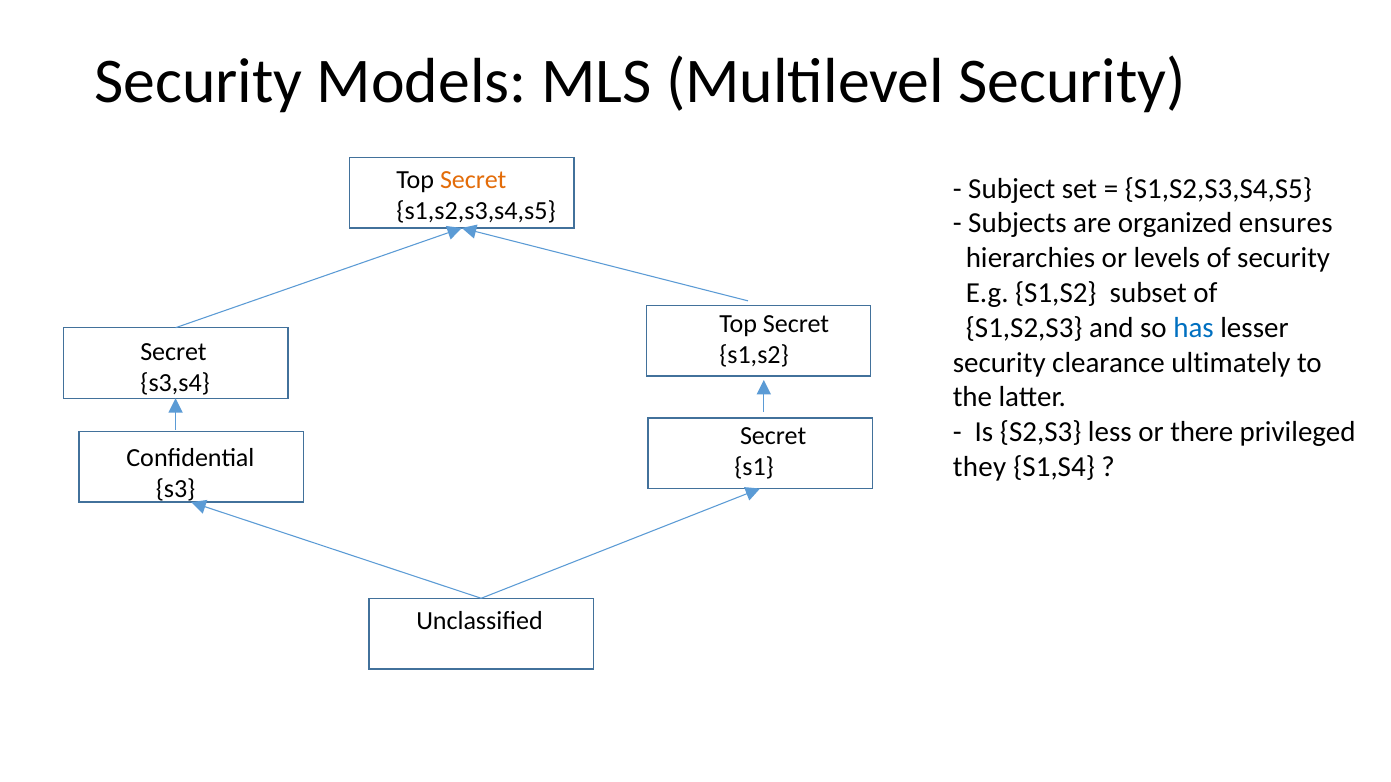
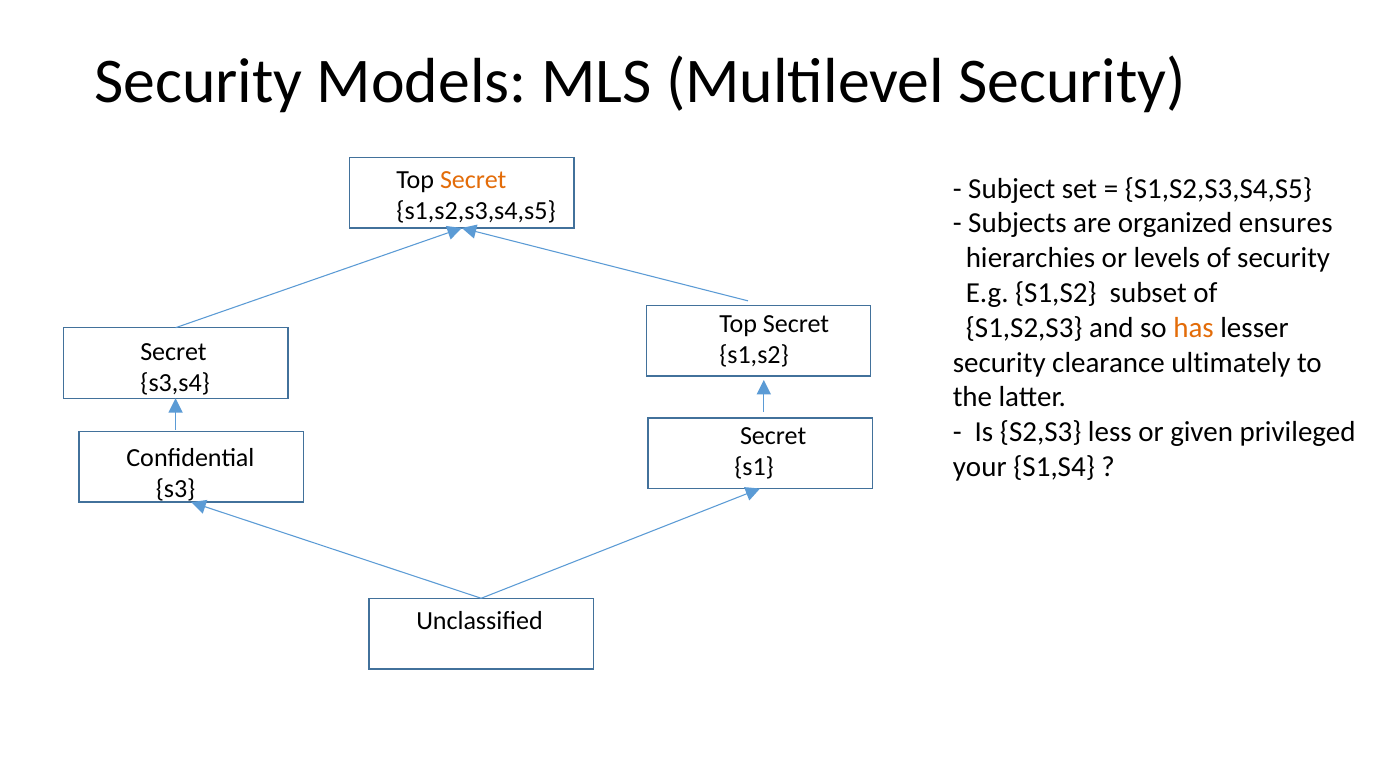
has colour: blue -> orange (1194, 328)
there: there -> given (1202, 432)
they: they -> your (980, 467)
